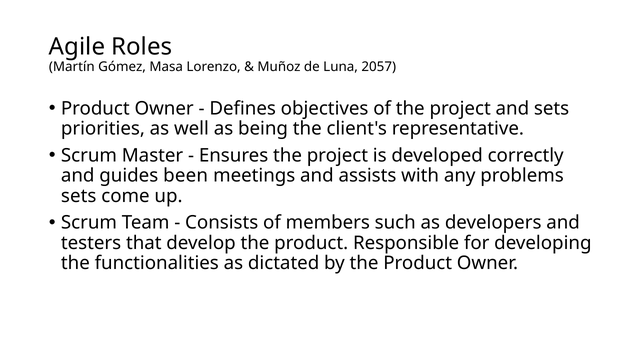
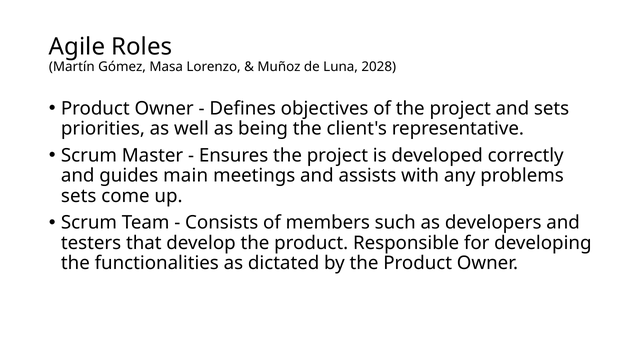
2057: 2057 -> 2028 (379, 67)
been: been -> main (186, 176)
